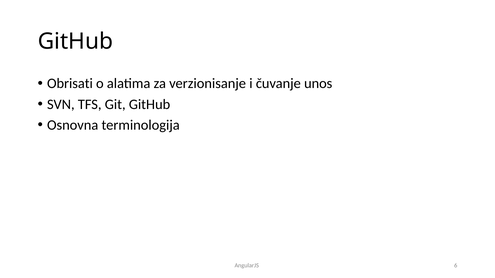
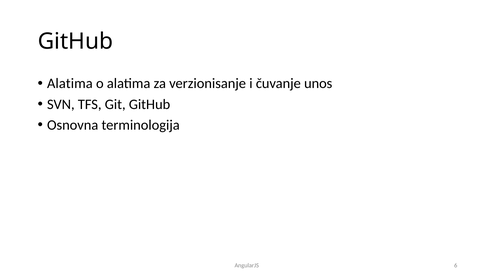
Obrisati: Obrisati -> Alatima (70, 84)
